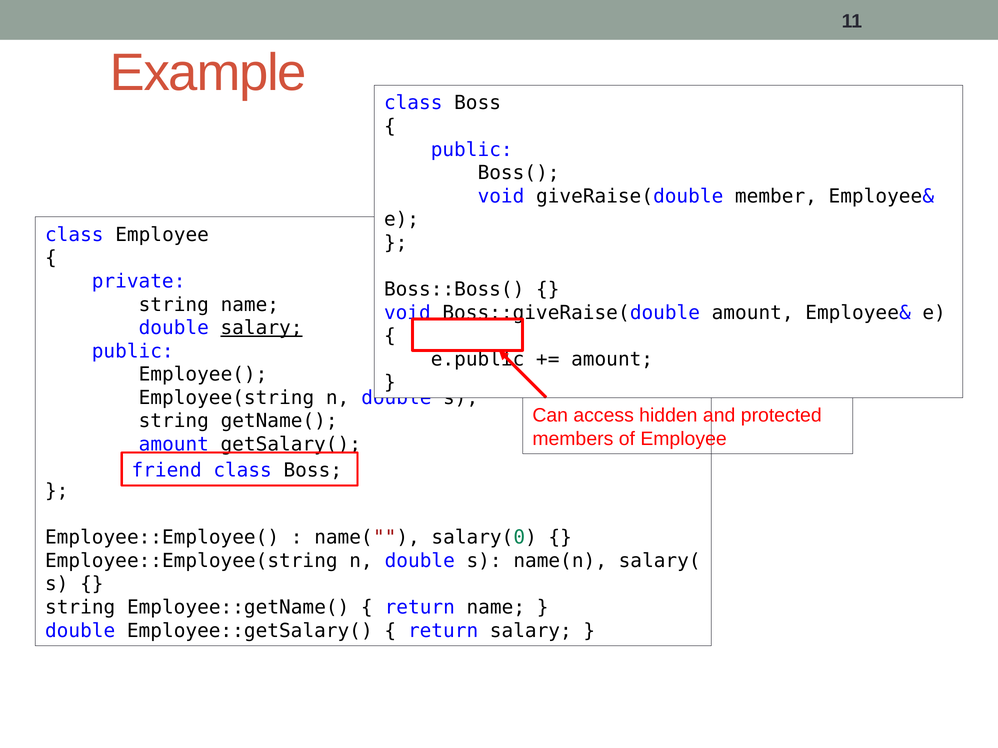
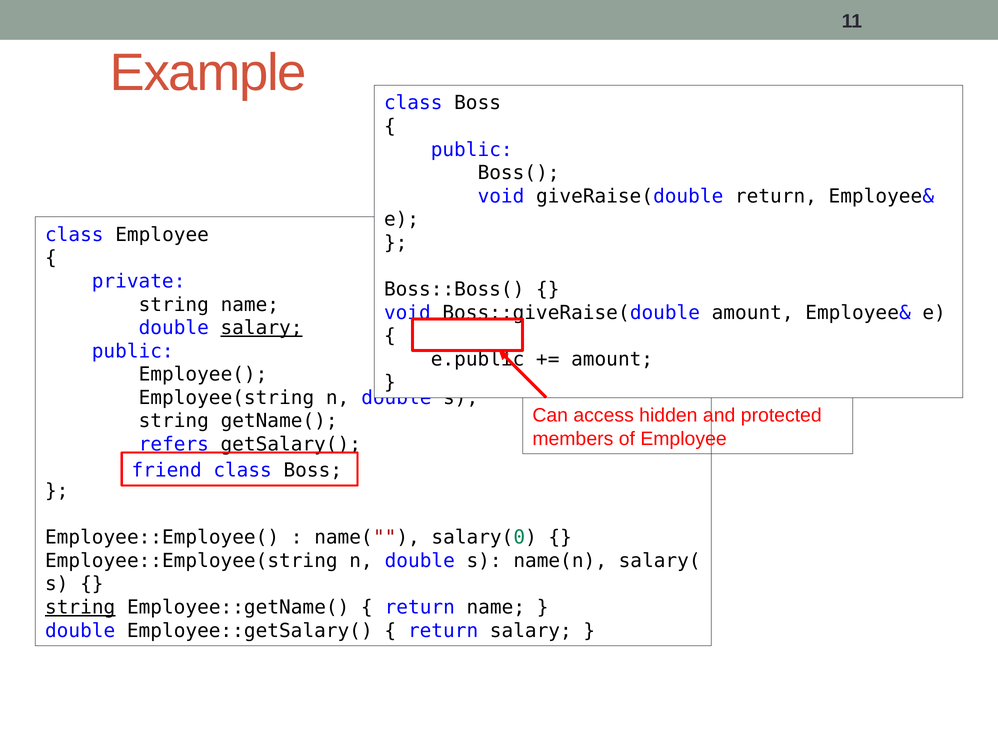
giveRaise(double member: member -> return (776, 196)
amount: amount -> refers (174, 445)
string underline: none -> present (80, 608)
